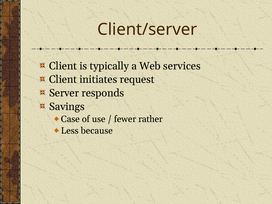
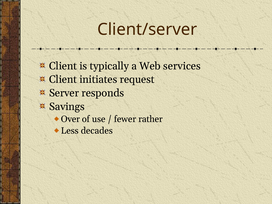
Case: Case -> Over (70, 119)
because: because -> decades (97, 131)
